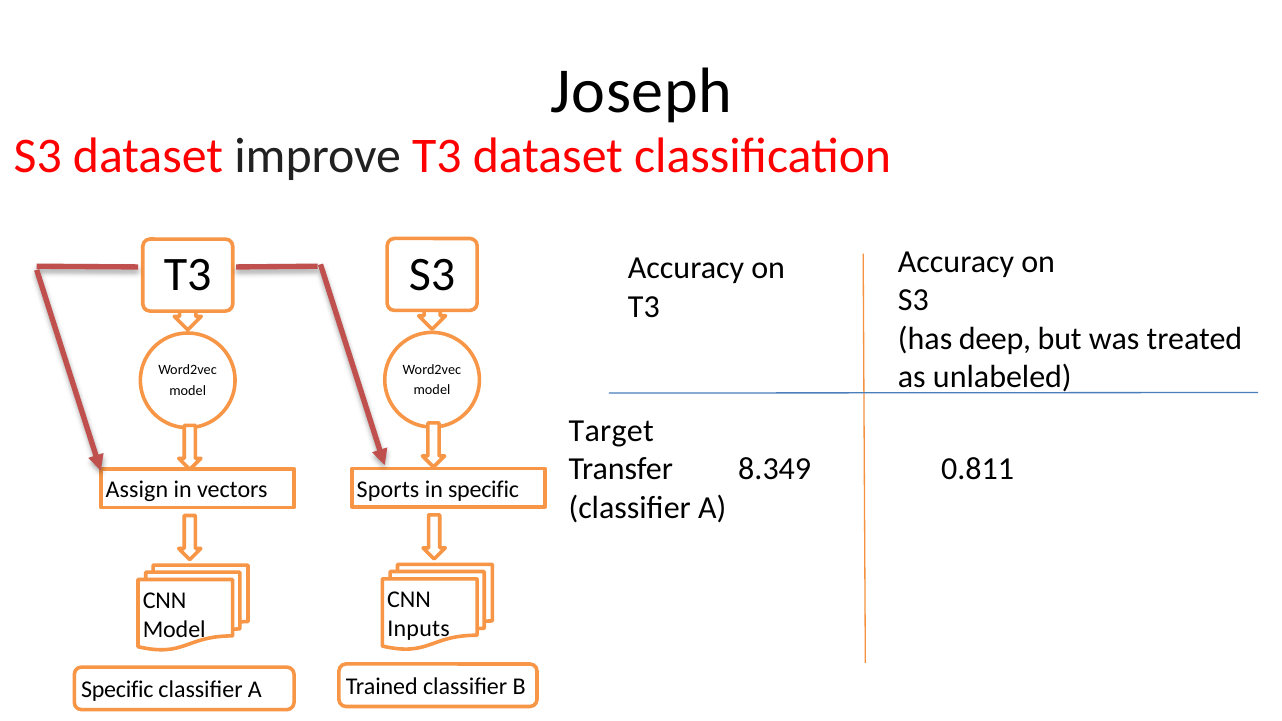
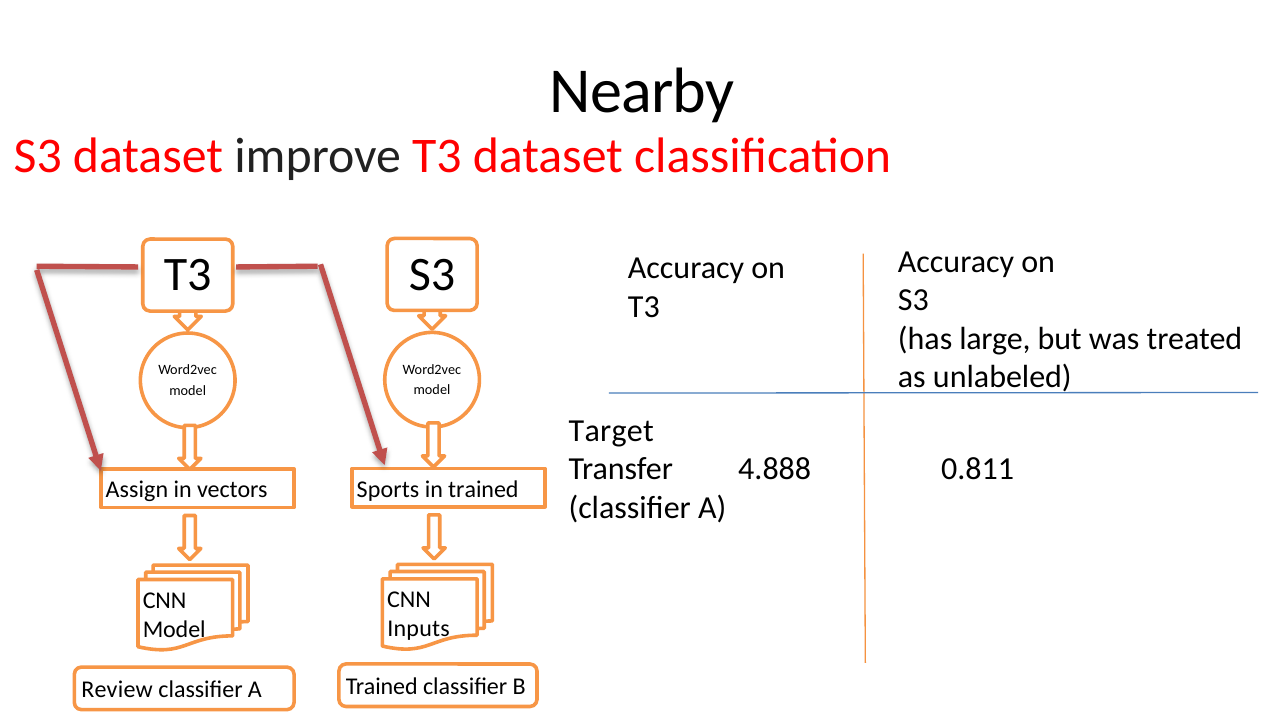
Joseph: Joseph -> Nearby (642, 92)
deep: deep -> large (995, 339)
8.349: 8.349 -> 4.888 (775, 469)
in specific: specific -> trained (483, 489)
Specific: Specific -> Review (117, 690)
